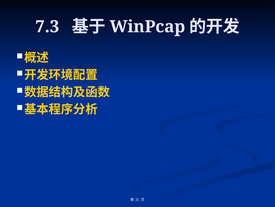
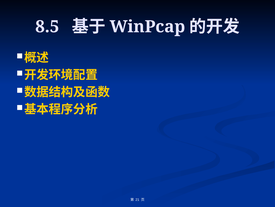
7.3: 7.3 -> 8.5 (47, 27)
